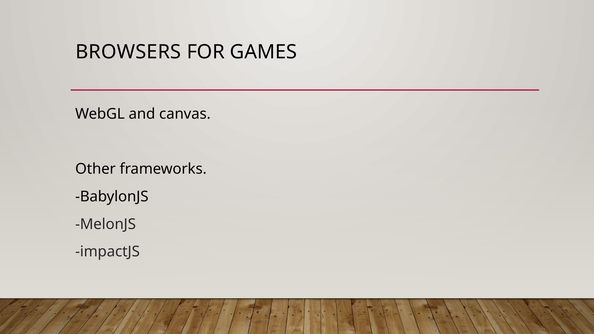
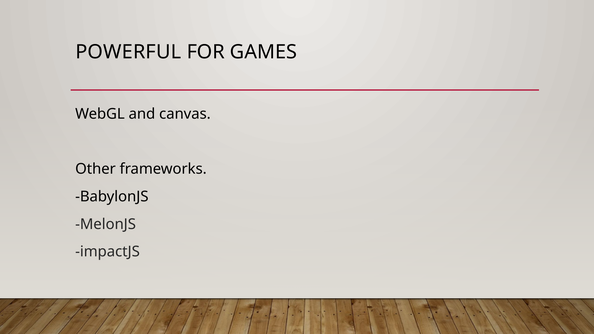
BROWSERS: BROWSERS -> POWERFUL (128, 52)
